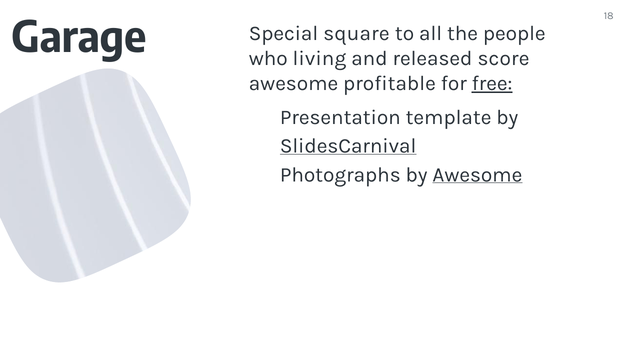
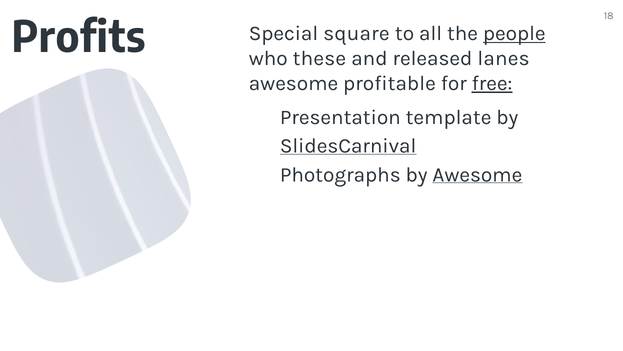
Garage: Garage -> Profits (78, 38)
people underline: none -> present (514, 33)
living: living -> these (319, 58)
score: score -> lanes (503, 58)
